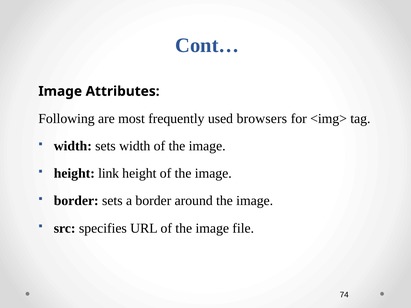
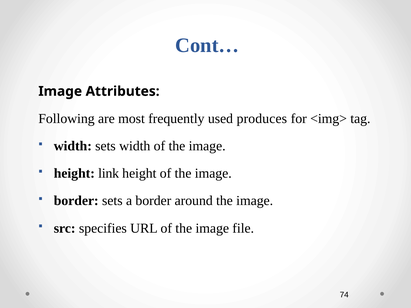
browsers: browsers -> produces (262, 119)
